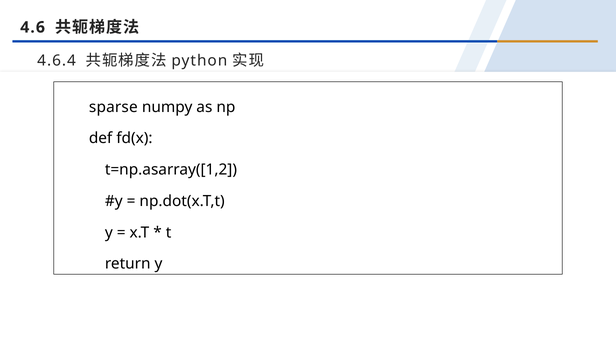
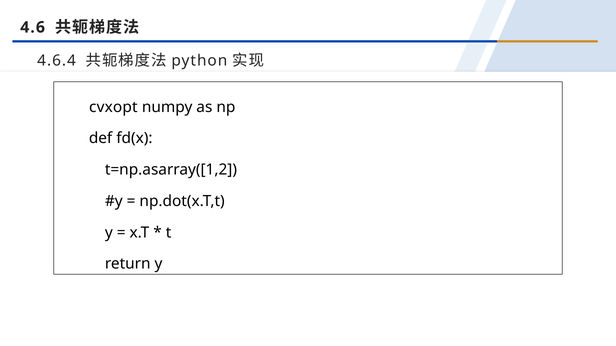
sparse: sparse -> cvxopt (113, 107)
